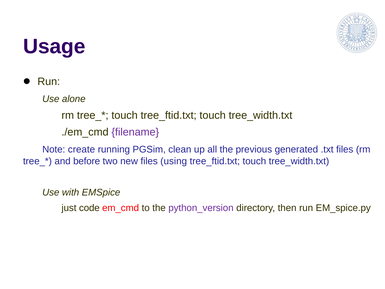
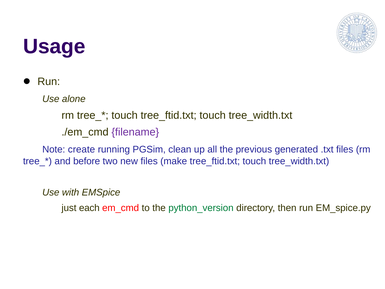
using: using -> make (174, 161)
code: code -> each (89, 208)
python_version colour: purple -> green (201, 208)
